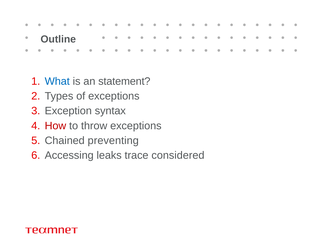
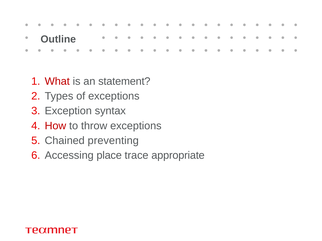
What colour: blue -> red (57, 82)
leaks: leaks -> place (109, 156)
considered: considered -> appropriate (178, 156)
